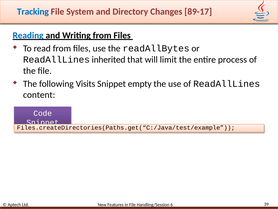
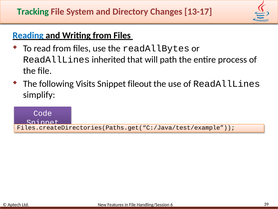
Tracking colour: blue -> green (33, 12)
89-17: 89-17 -> 13-17 (198, 12)
limit: limit -> path (168, 59)
empty: empty -> fileout (140, 84)
content: content -> simplify (39, 95)
